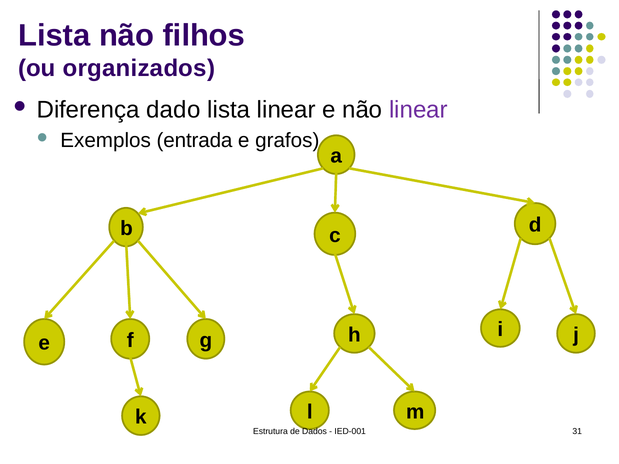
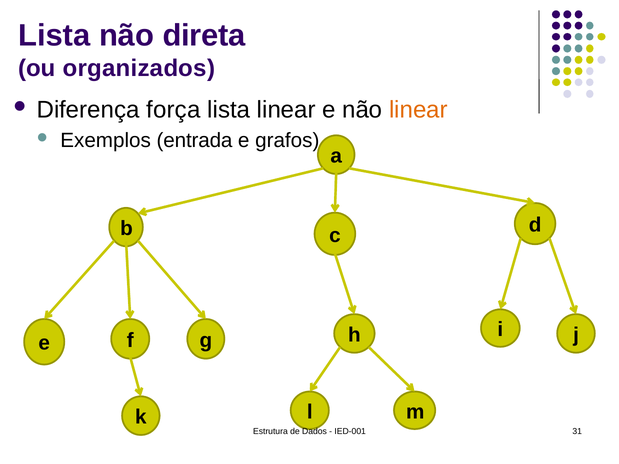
filhos: filhos -> direta (204, 36)
dado: dado -> força (173, 110)
linear colour: purple -> orange (418, 110)
